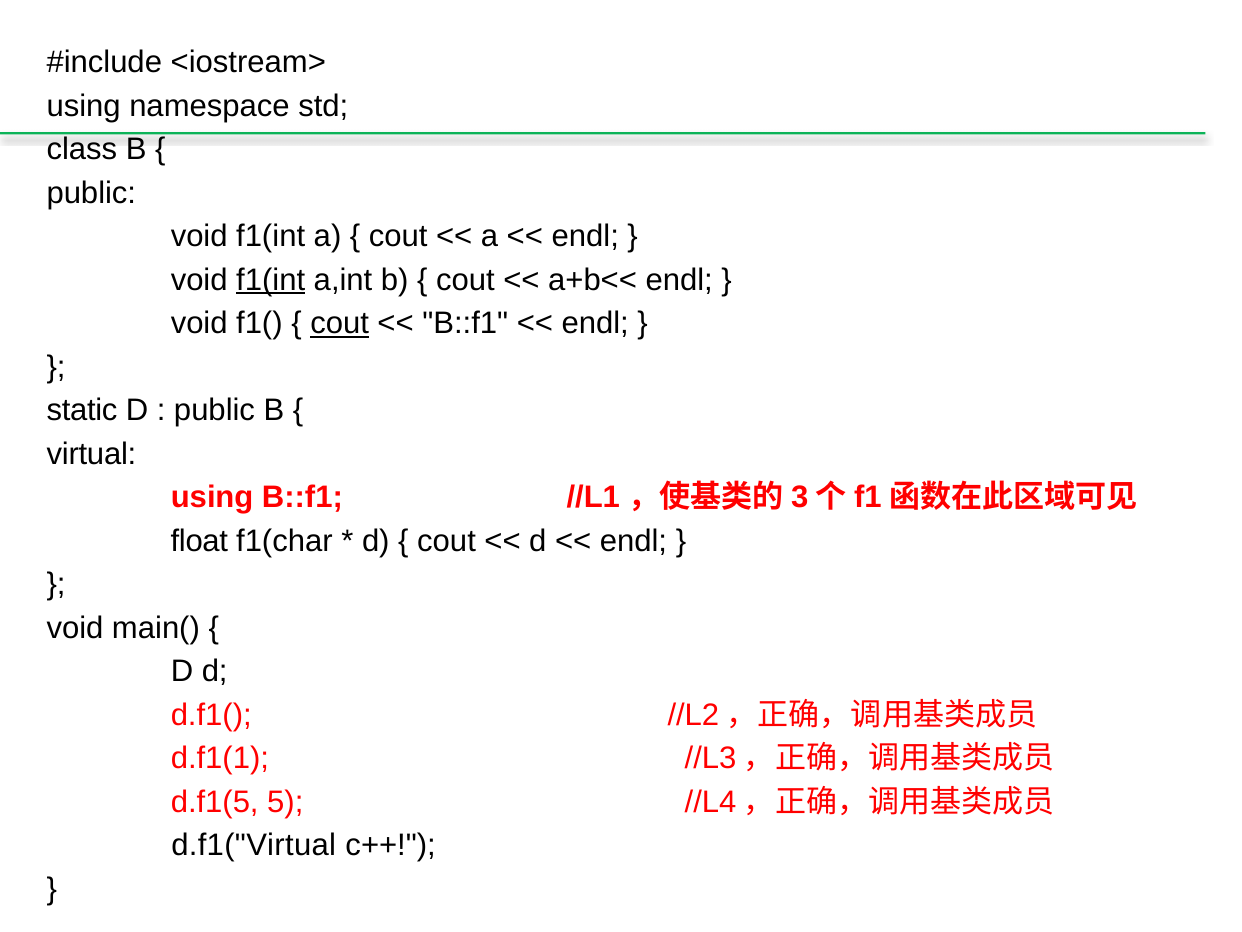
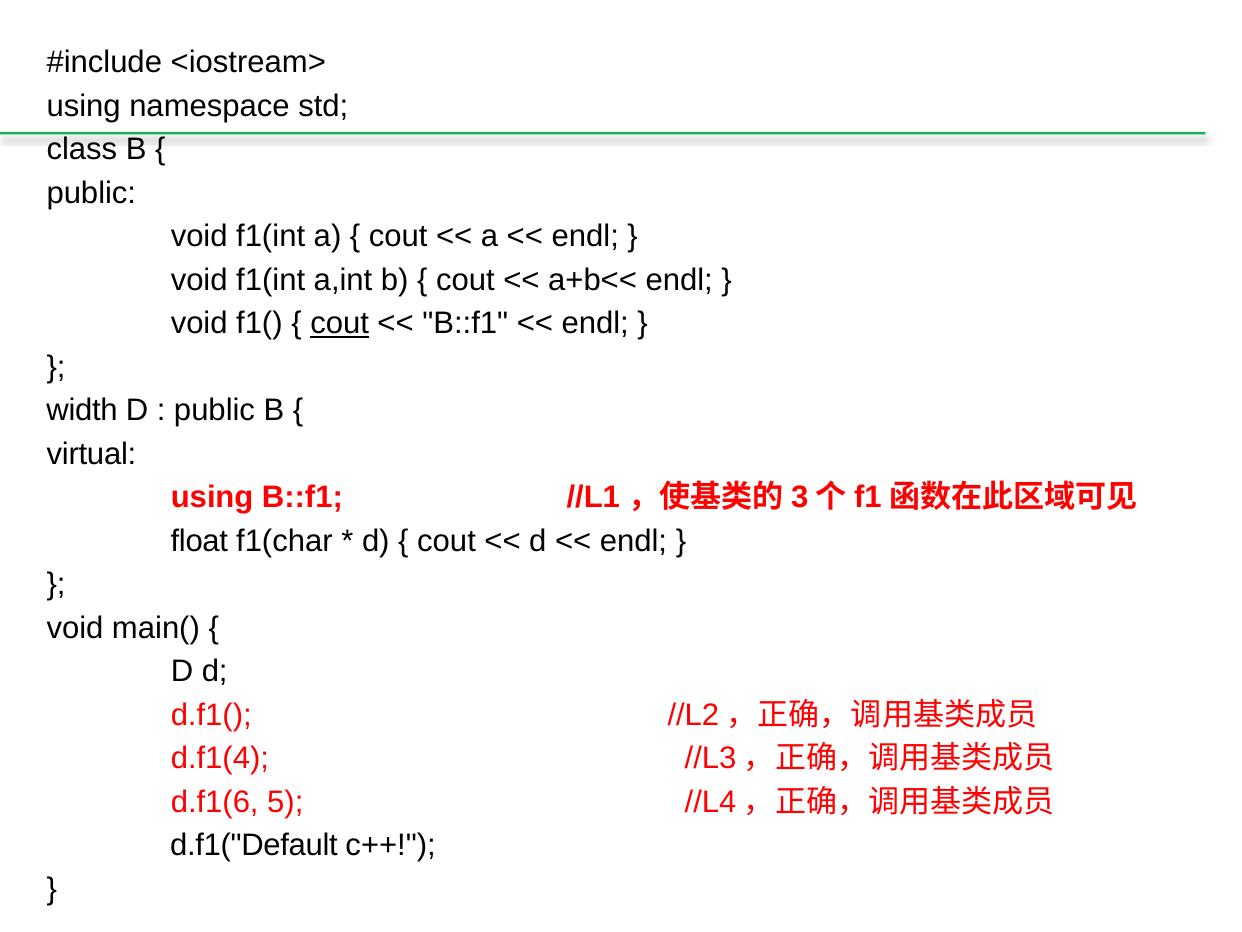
f1(int underline: present -> none (271, 280)
static: static -> width (82, 410)
d.f1(1: d.f1(1 -> d.f1(4 (220, 758)
d.f1(5: d.f1(5 -> d.f1(6 (215, 801)
d.f1("Virtual: d.f1("Virtual -> d.f1("Default (254, 845)
